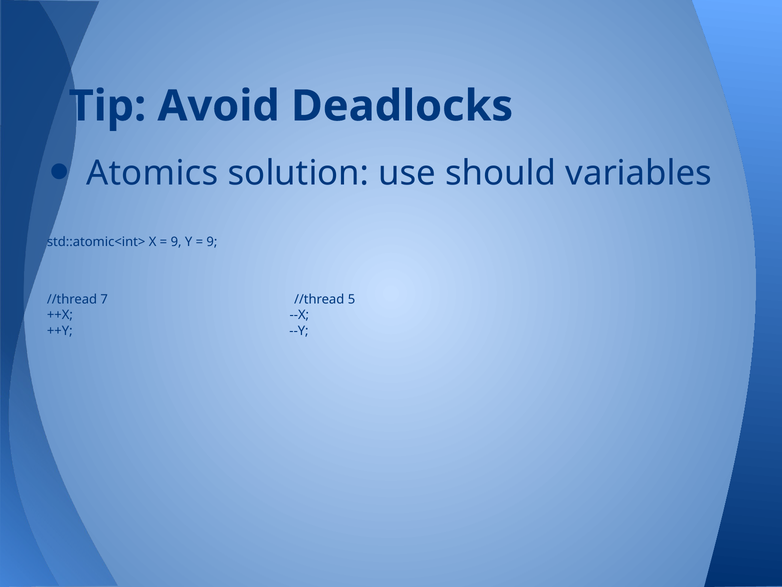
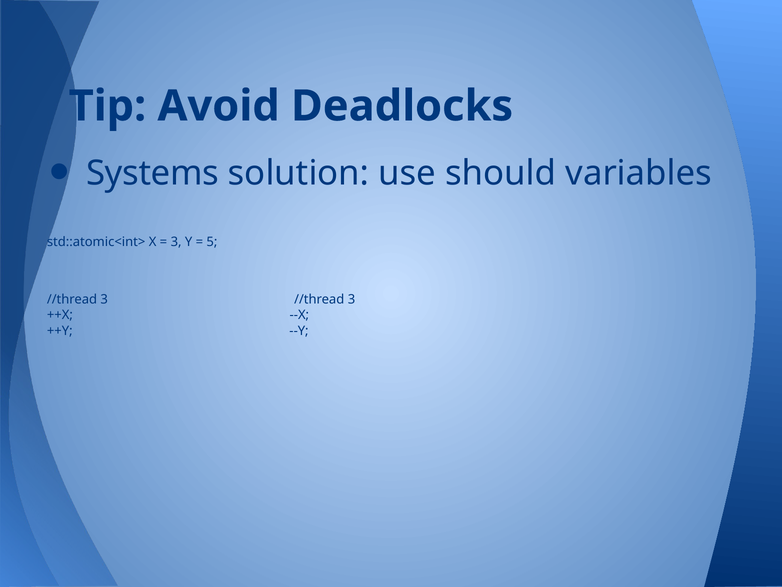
Atomics: Atomics -> Systems (153, 173)
9: 9 -> 3 (176, 242)
9: 9 -> 5 (212, 242)
7: 7 -> 3 (104, 299)
5: 5 -> 3 (351, 299)
